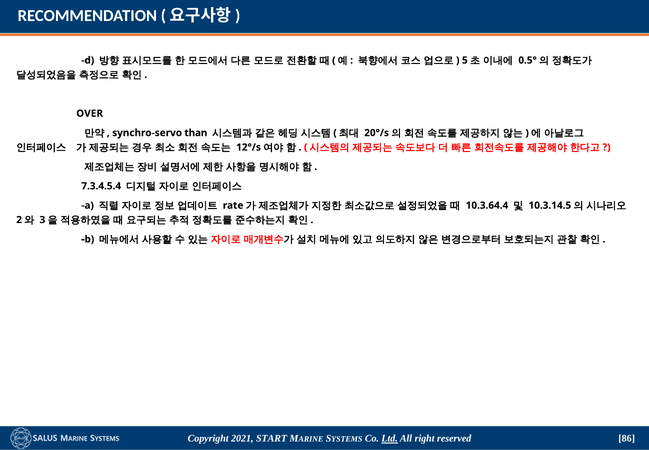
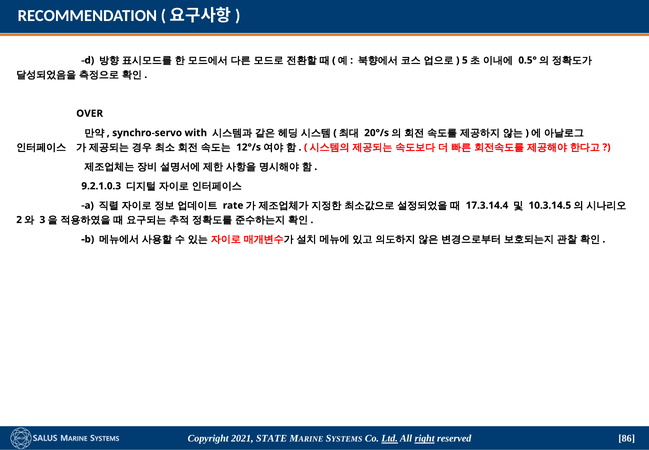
than: than -> with (196, 133)
7.3.4.5.4: 7.3.4.5.4 -> 9.2.1.0.3 (101, 186)
10.3.64.4: 10.3.64.4 -> 17.3.14.4 (487, 205)
START: START -> STATE (272, 438)
right underline: none -> present (425, 438)
